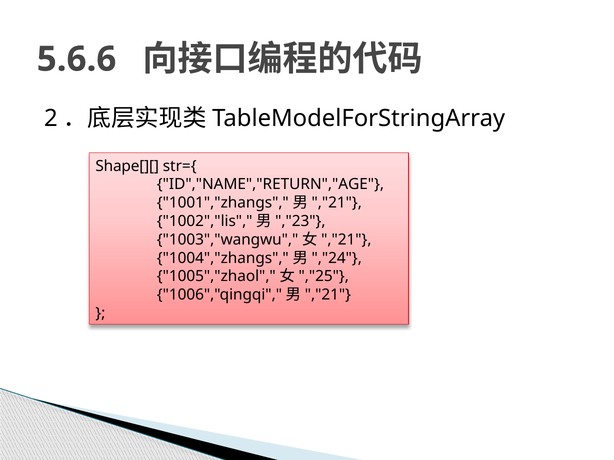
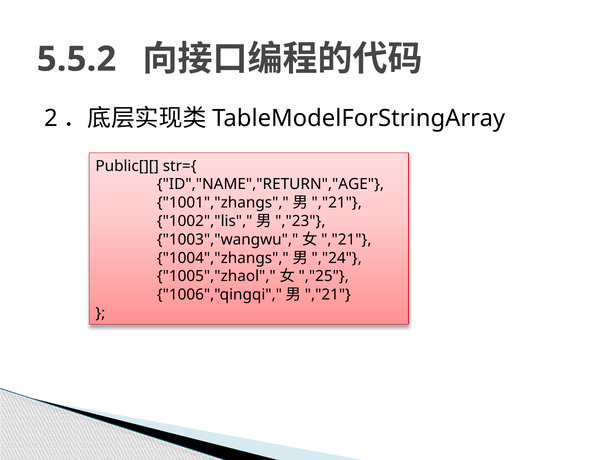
5.6.6: 5.6.6 -> 5.5.2 (77, 59)
Shape[][: Shape[][ -> Public[][ (127, 166)
